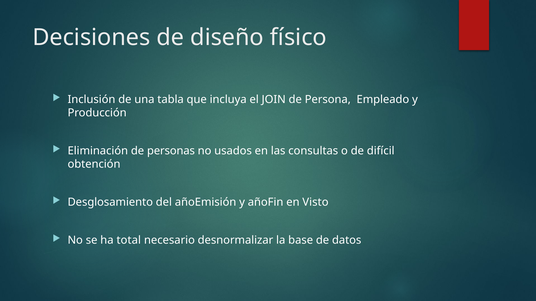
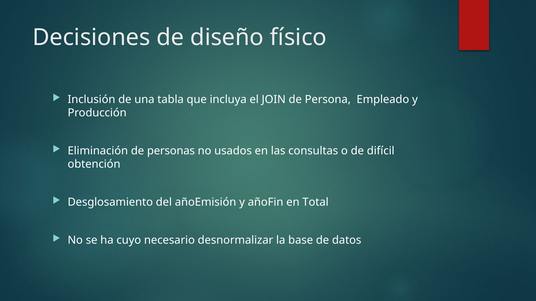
Visto: Visto -> Total (316, 203)
total: total -> cuyo (129, 241)
